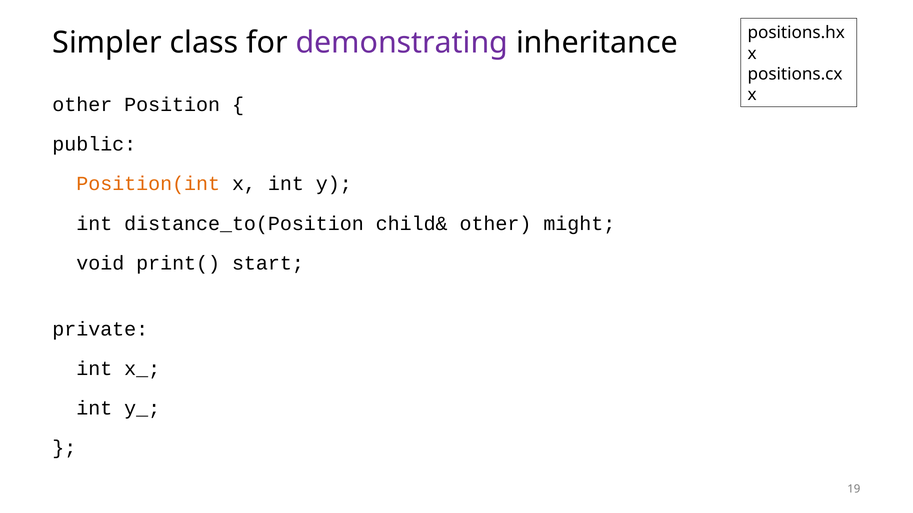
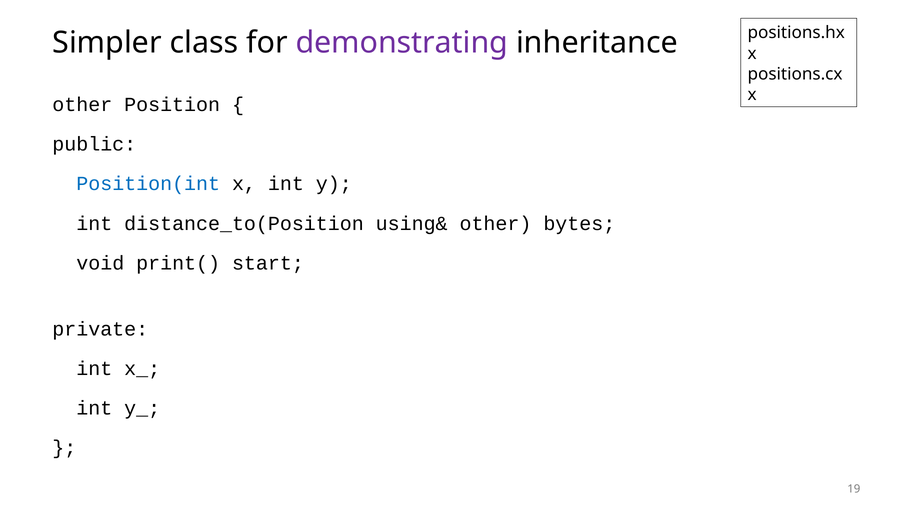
Position(int colour: orange -> blue (148, 184)
child&: child& -> using& (412, 224)
might: might -> bytes (579, 224)
